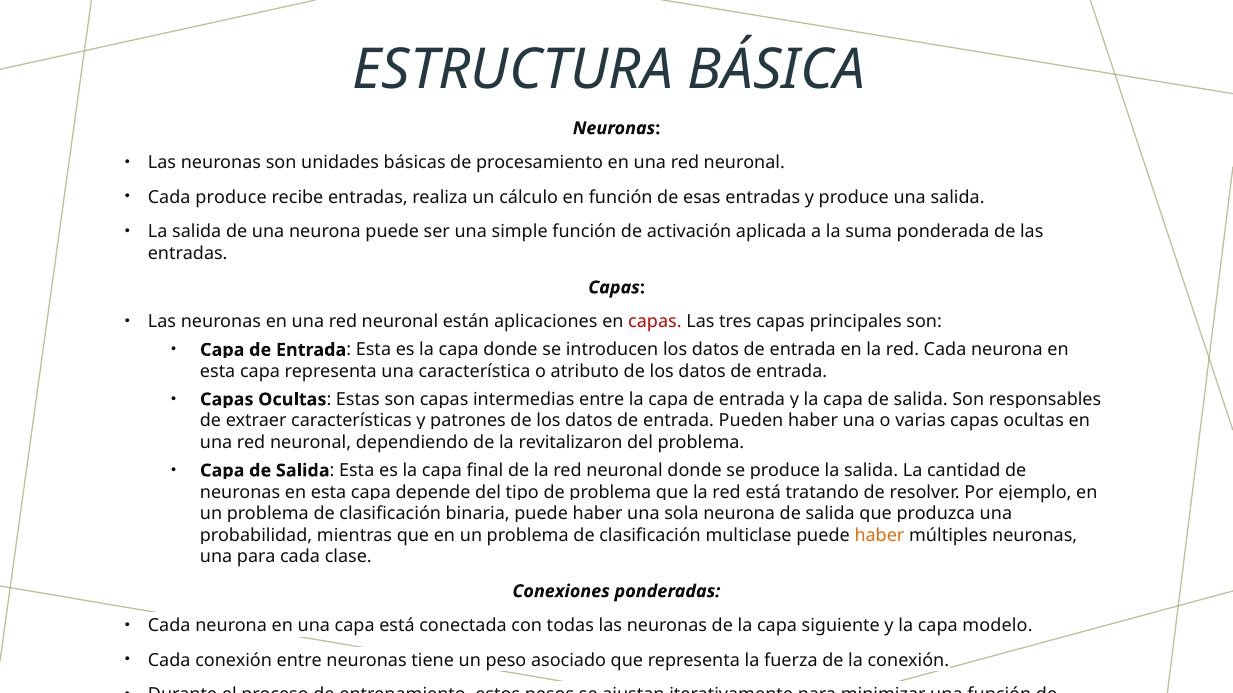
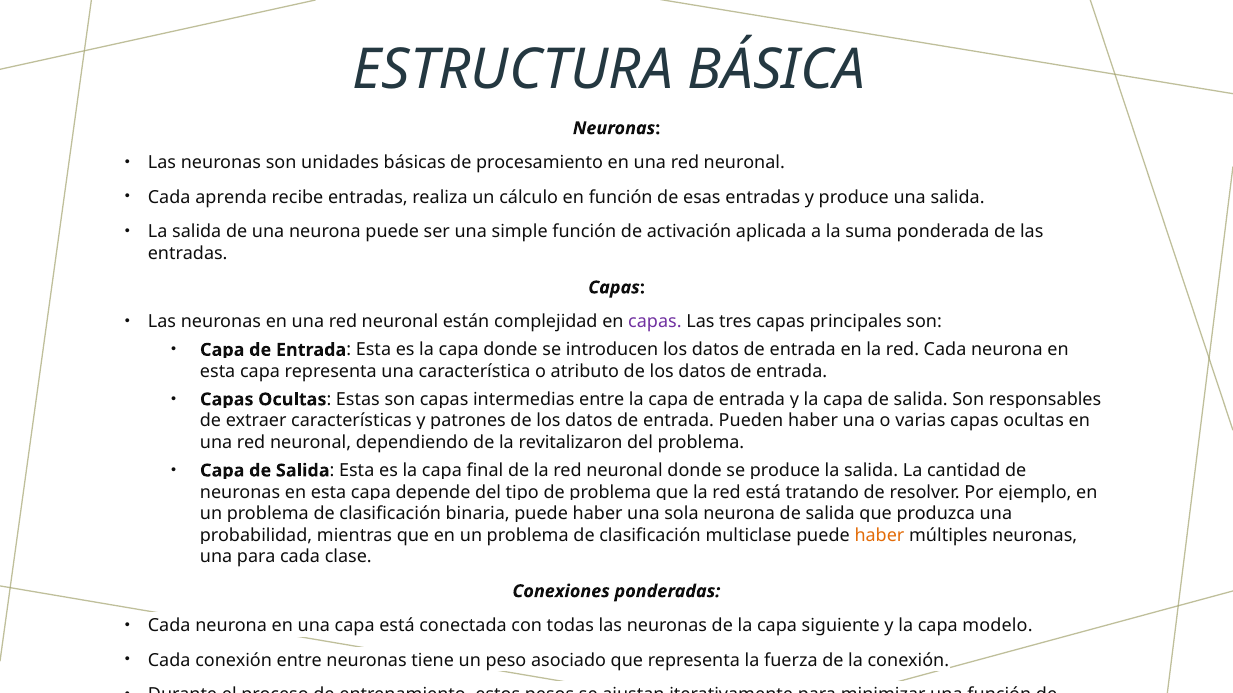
Cada produce: produce -> aprenda (231, 197)
aplicaciones: aplicaciones -> complejidad (546, 322)
capas colour: red -> purple (655, 322)
